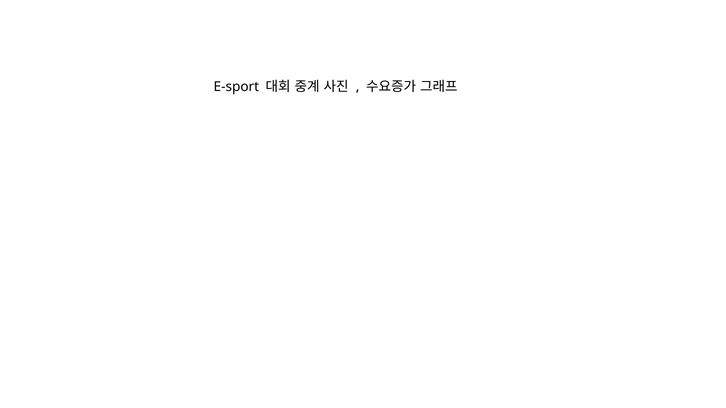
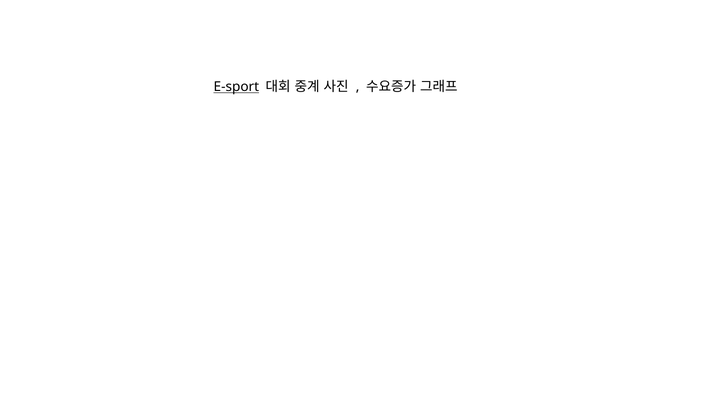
E-sport underline: none -> present (236, 87)
